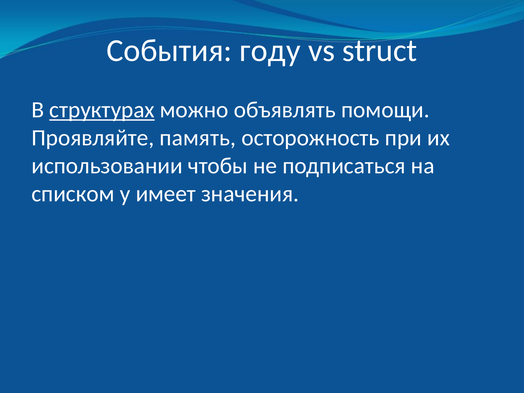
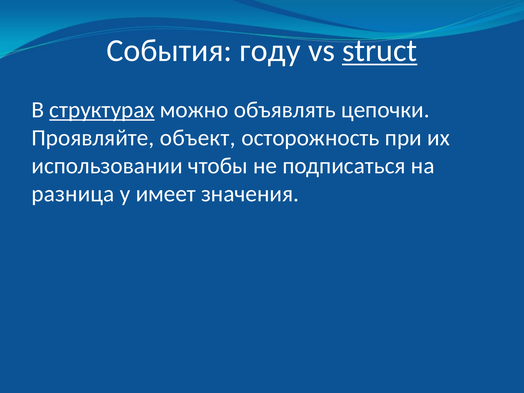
struct underline: none -> present (380, 51)
помощи: помощи -> цепочки (385, 110)
память: память -> объект (198, 138)
списком: списком -> разница (73, 194)
